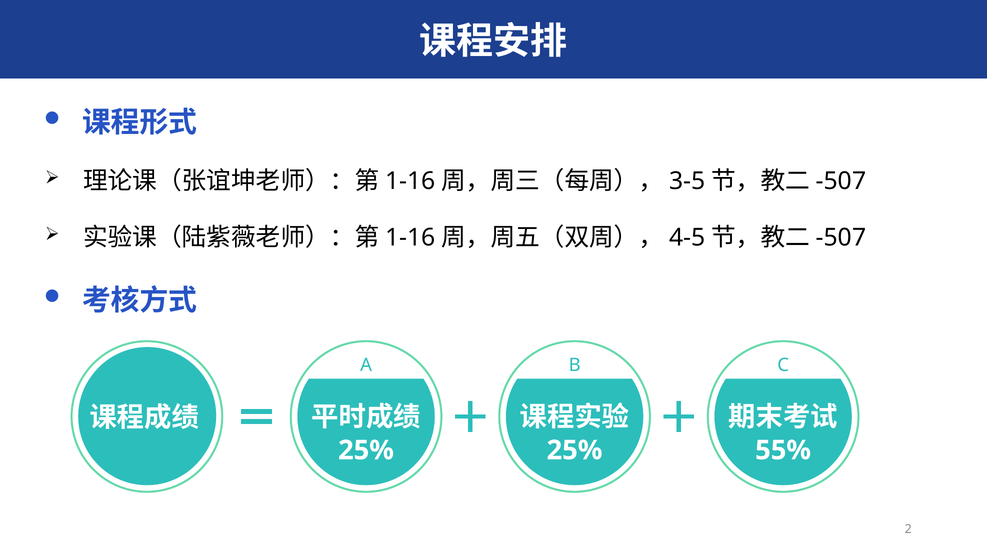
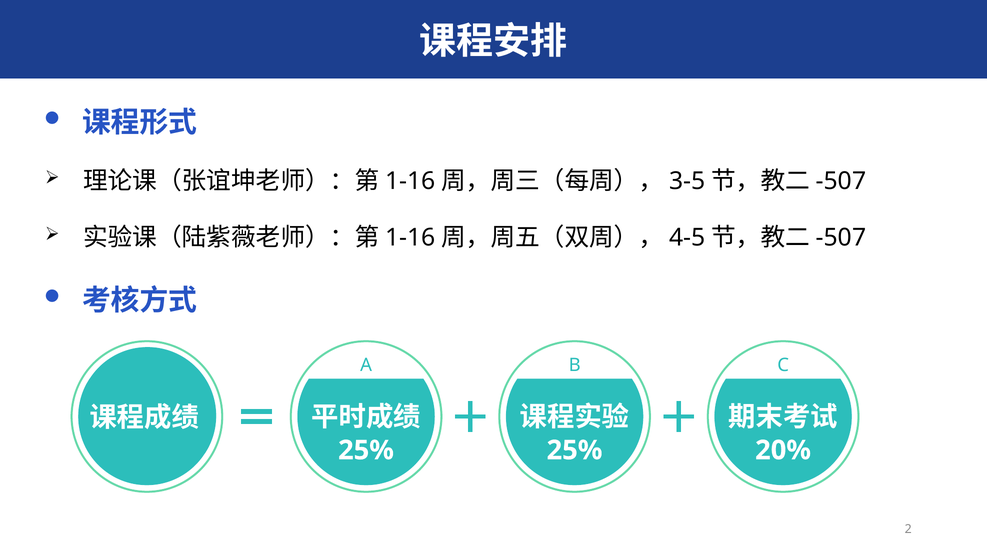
55%: 55% -> 20% (783, 450)
